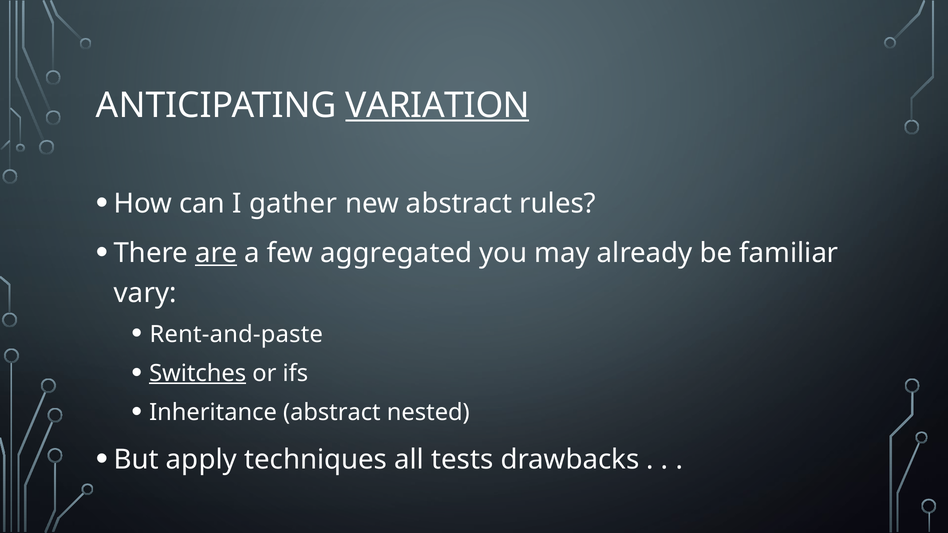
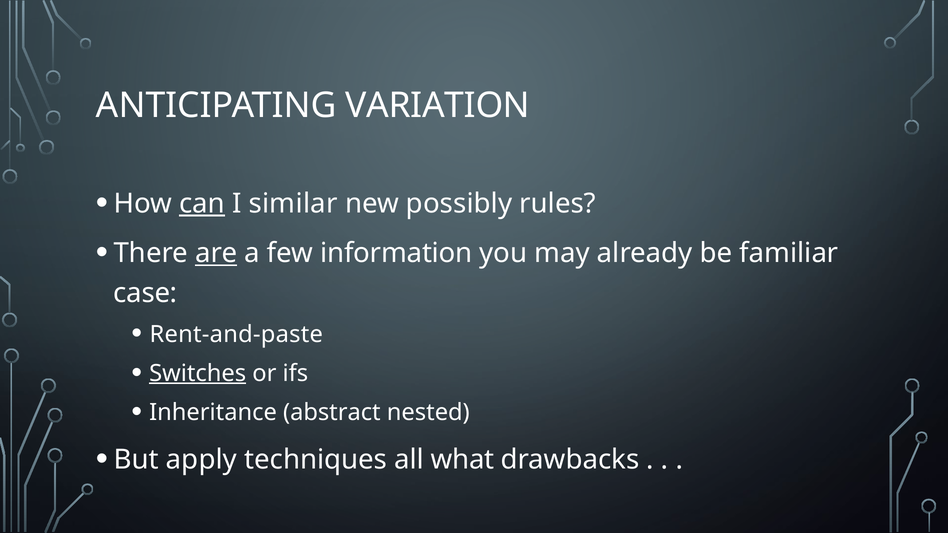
VARIATION underline: present -> none (438, 105)
can underline: none -> present (202, 204)
gather: gather -> similar (293, 204)
new abstract: abstract -> possibly (459, 204)
aggregated: aggregated -> information (396, 253)
vary: vary -> case (145, 293)
tests: tests -> what (463, 460)
